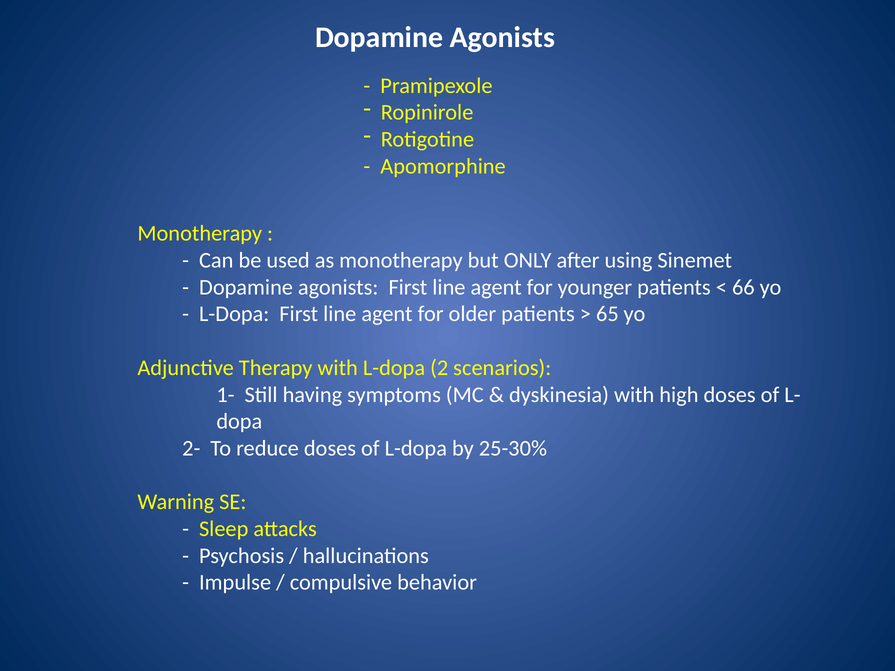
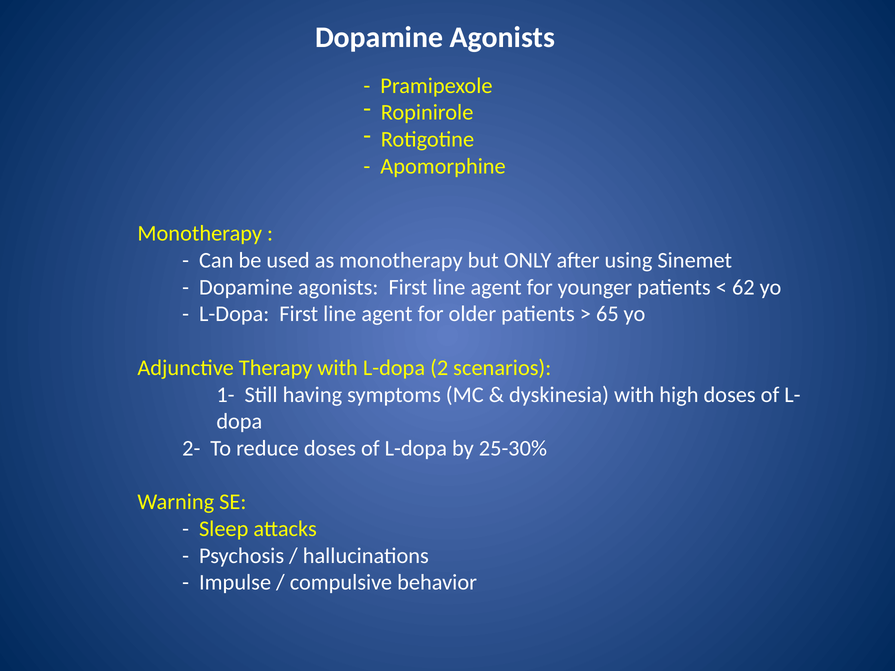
66: 66 -> 62 (743, 287)
